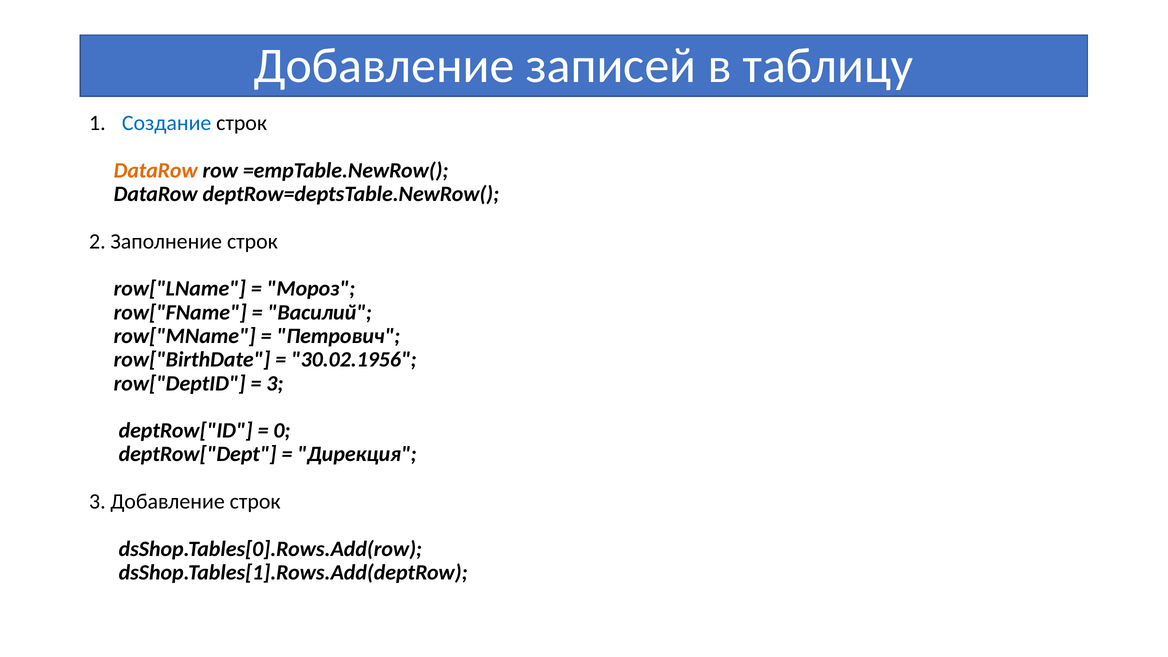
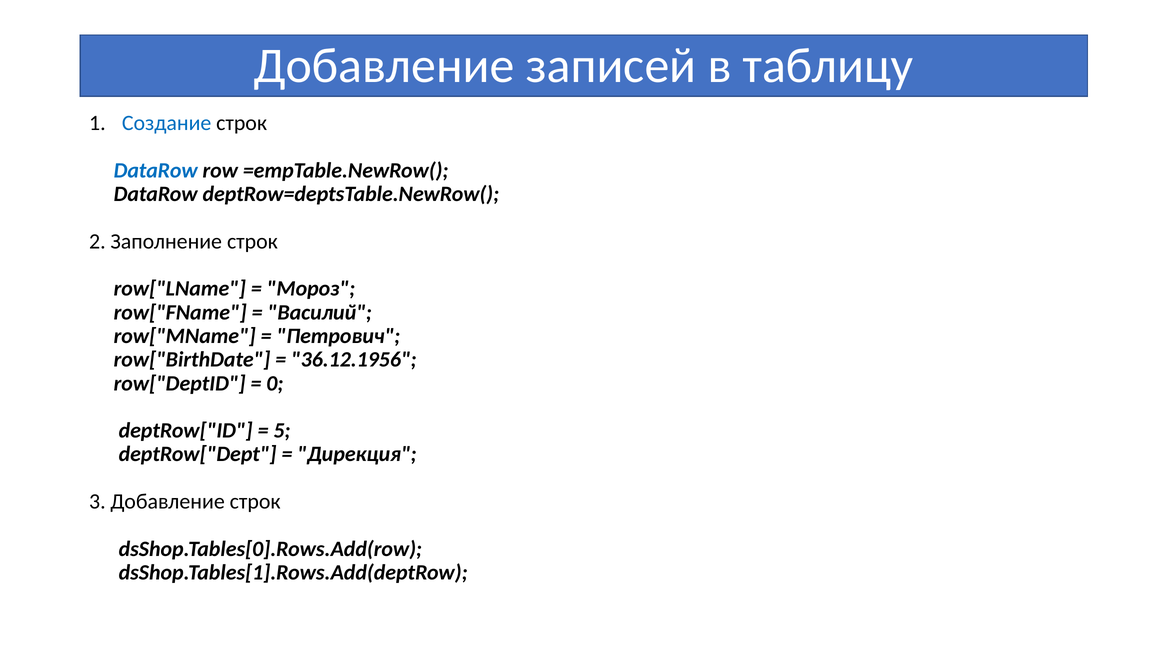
DataRow colour: orange -> blue (156, 170)
30.02.1956: 30.02.1956 -> 36.12.1956 (354, 360)
3: 3 -> 0 (275, 383)
0: 0 -> 5 (282, 431)
